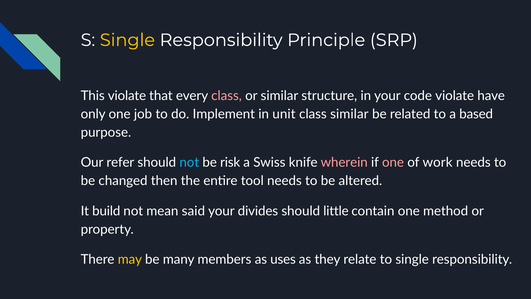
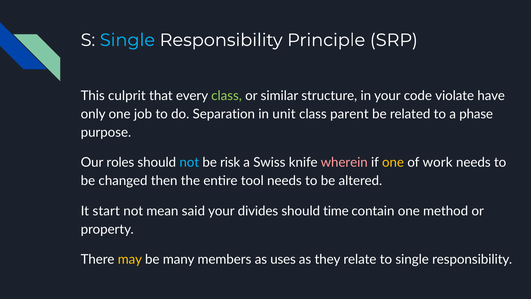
Single colour: yellow -> light blue (127, 40)
This violate: violate -> culprit (127, 96)
class colour: pink -> light green (227, 96)
Implement: Implement -> Separation (224, 114)
class similar: similar -> parent (349, 114)
based: based -> phase (476, 114)
refer: refer -> roles (120, 162)
one colour: pink -> yellow (393, 162)
build: build -> start (106, 211)
little: little -> time (336, 211)
